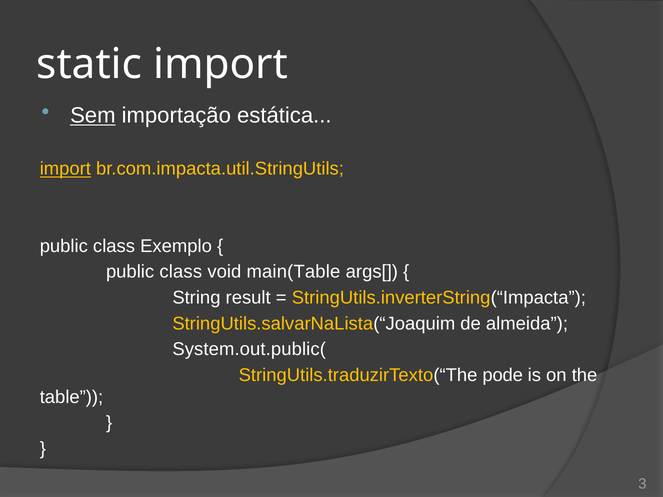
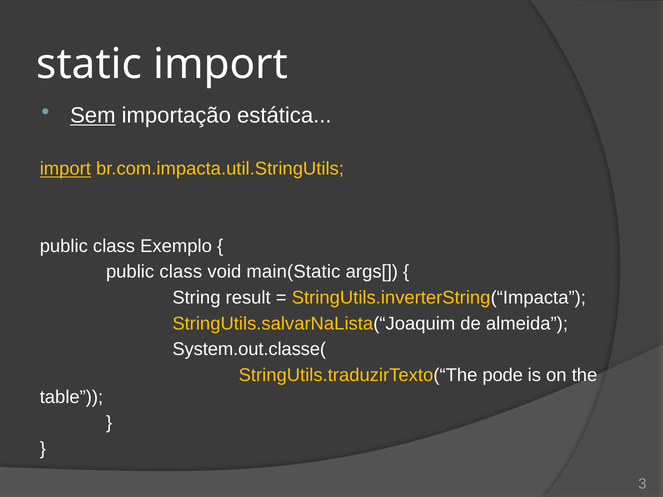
main(Table: main(Table -> main(Static (293, 272)
System.out.public(: System.out.public( -> System.out.classe( (249, 349)
